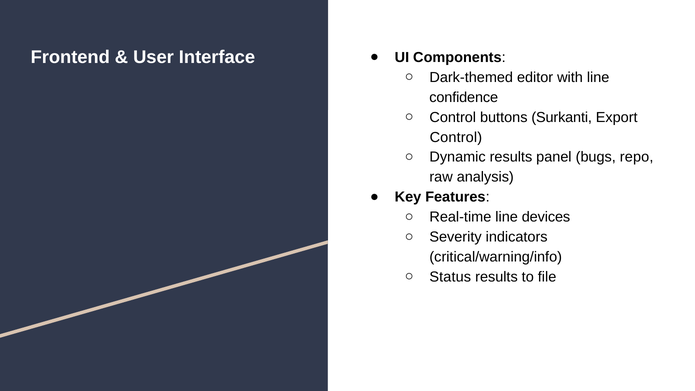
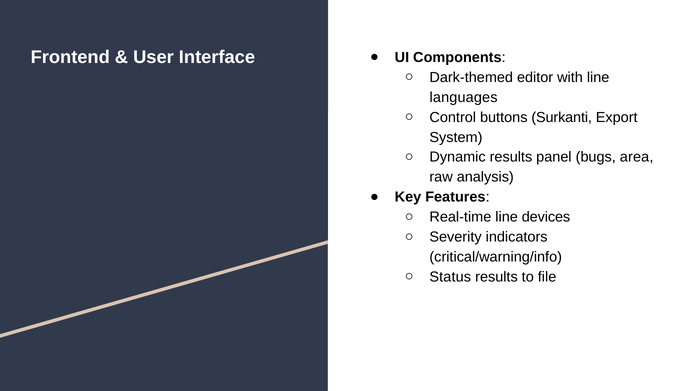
confidence: confidence -> languages (464, 97)
Control: Control -> System (456, 137)
repo: repo -> area (637, 157)
